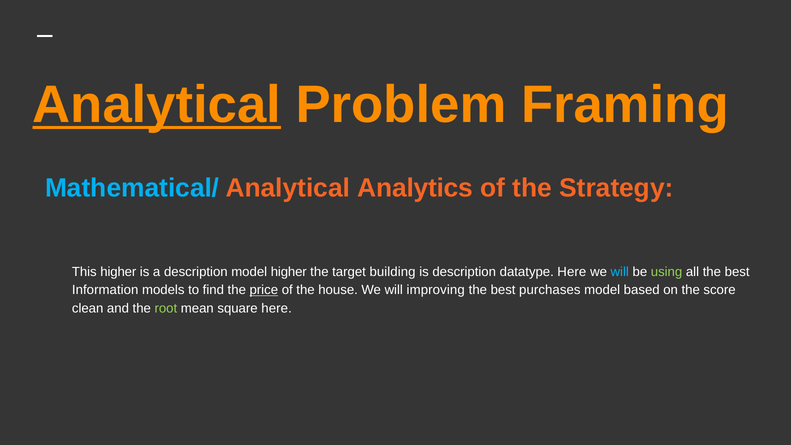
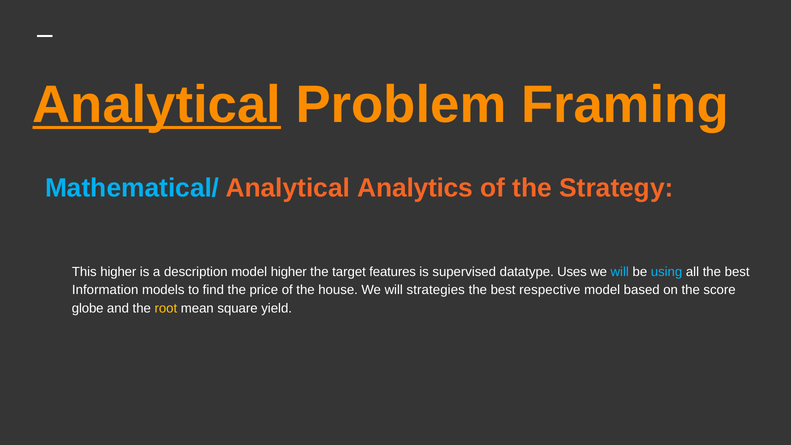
building: building -> features (393, 272)
is description: description -> supervised (464, 272)
datatype Here: Here -> Uses (572, 272)
using colour: light green -> light blue (667, 272)
price underline: present -> none (264, 290)
improving: improving -> strategies (436, 290)
purchases: purchases -> respective (550, 290)
clean: clean -> globe (88, 308)
root colour: light green -> yellow (166, 308)
square here: here -> yield (277, 308)
